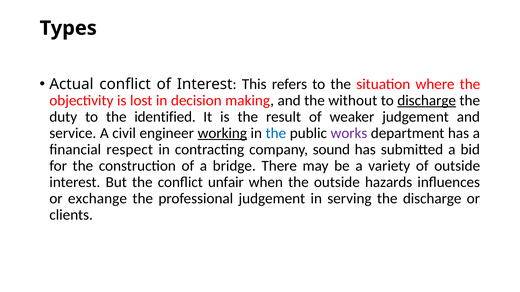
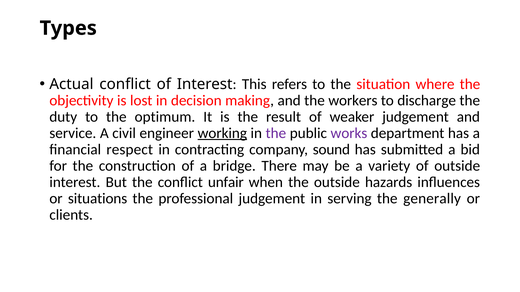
without: without -> workers (353, 101)
discharge underline: present -> none (427, 101)
identified: identified -> optimum (165, 117)
the colour: blue -> purple (276, 133)
exchange: exchange -> situations (98, 199)
the discharge: discharge -> generally (432, 199)
